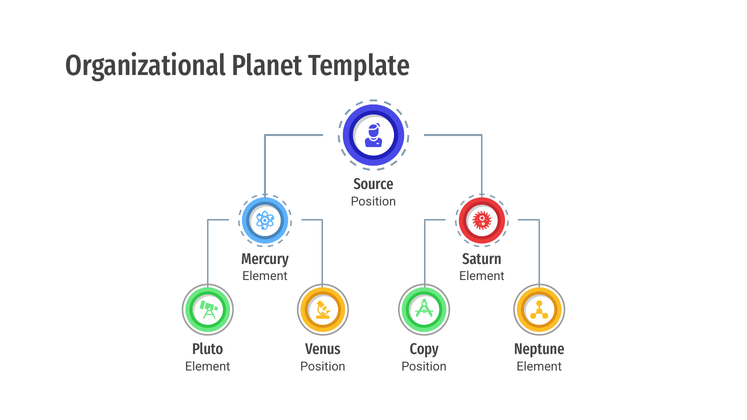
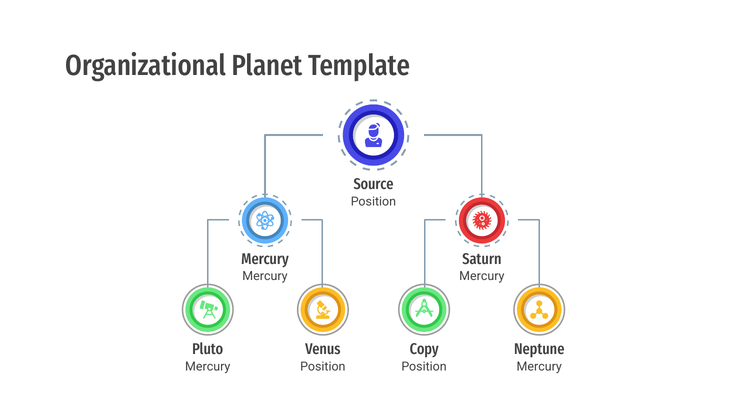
Element: Element -> Mercury (265, 276)
Element: Element -> Mercury (482, 276)
Element: Element -> Mercury (208, 367)
Element: Element -> Mercury (539, 367)
